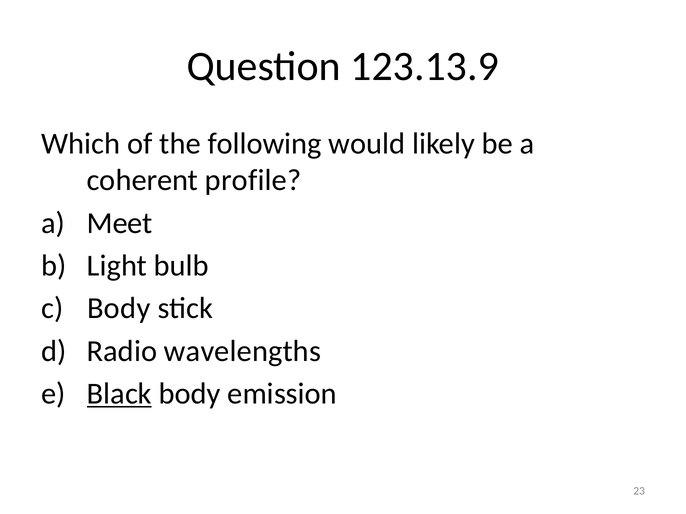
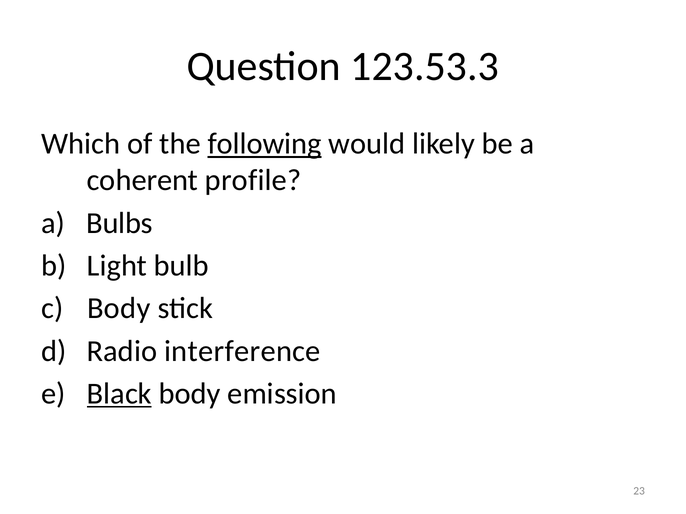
123.13.9: 123.13.9 -> 123.53.3 (425, 66)
following underline: none -> present (265, 144)
Meet: Meet -> Bulbs (120, 223)
wavelengths: wavelengths -> interference (242, 351)
